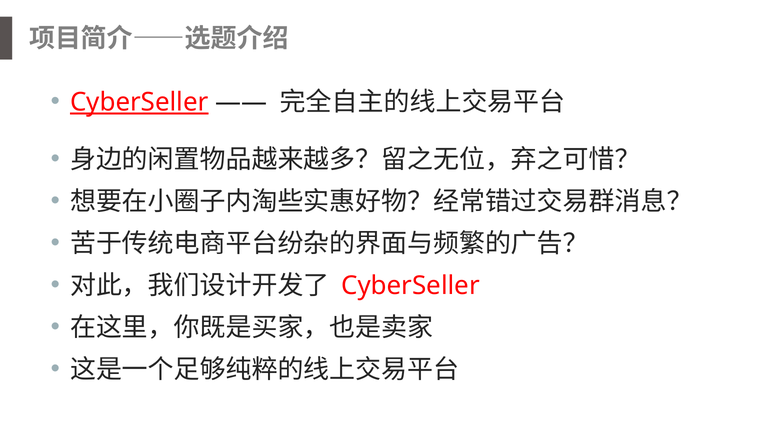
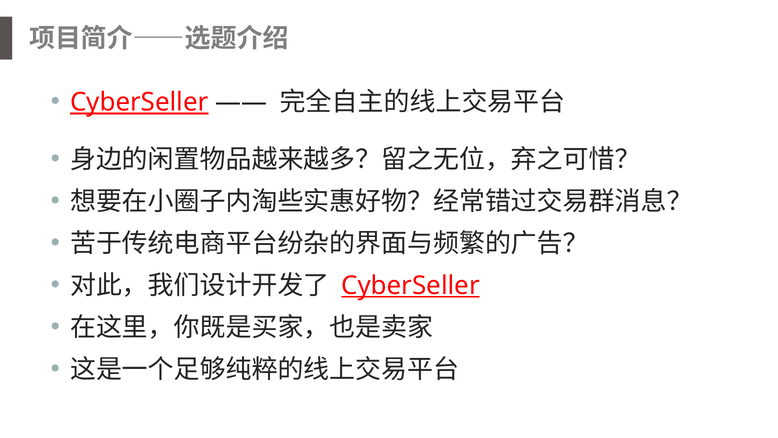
CyberSeller underline: none -> present (411, 286)
